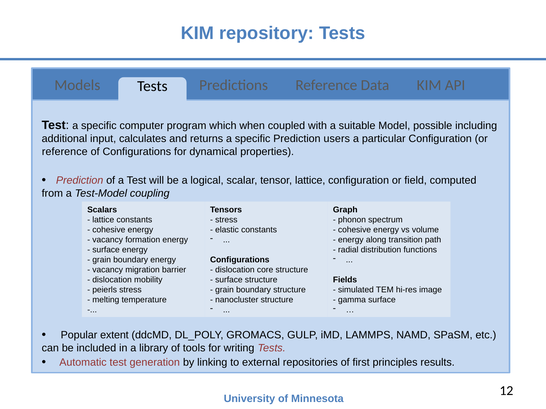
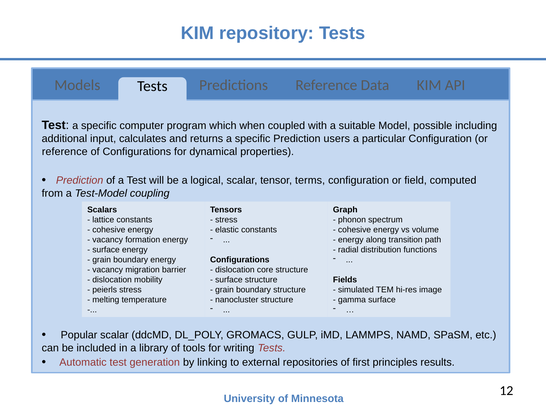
tensor lattice: lattice -> terms (310, 181)
Popular extent: extent -> scalar (114, 335)
